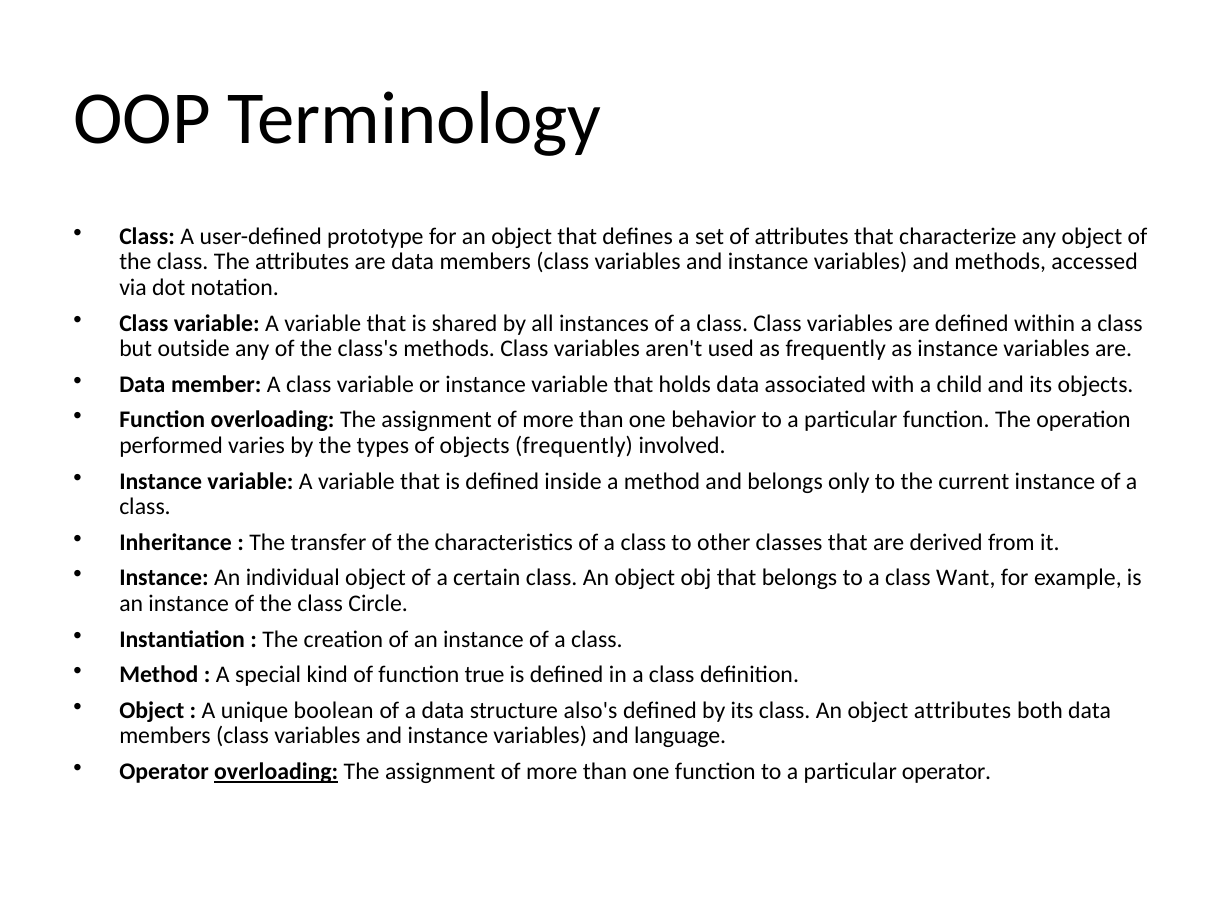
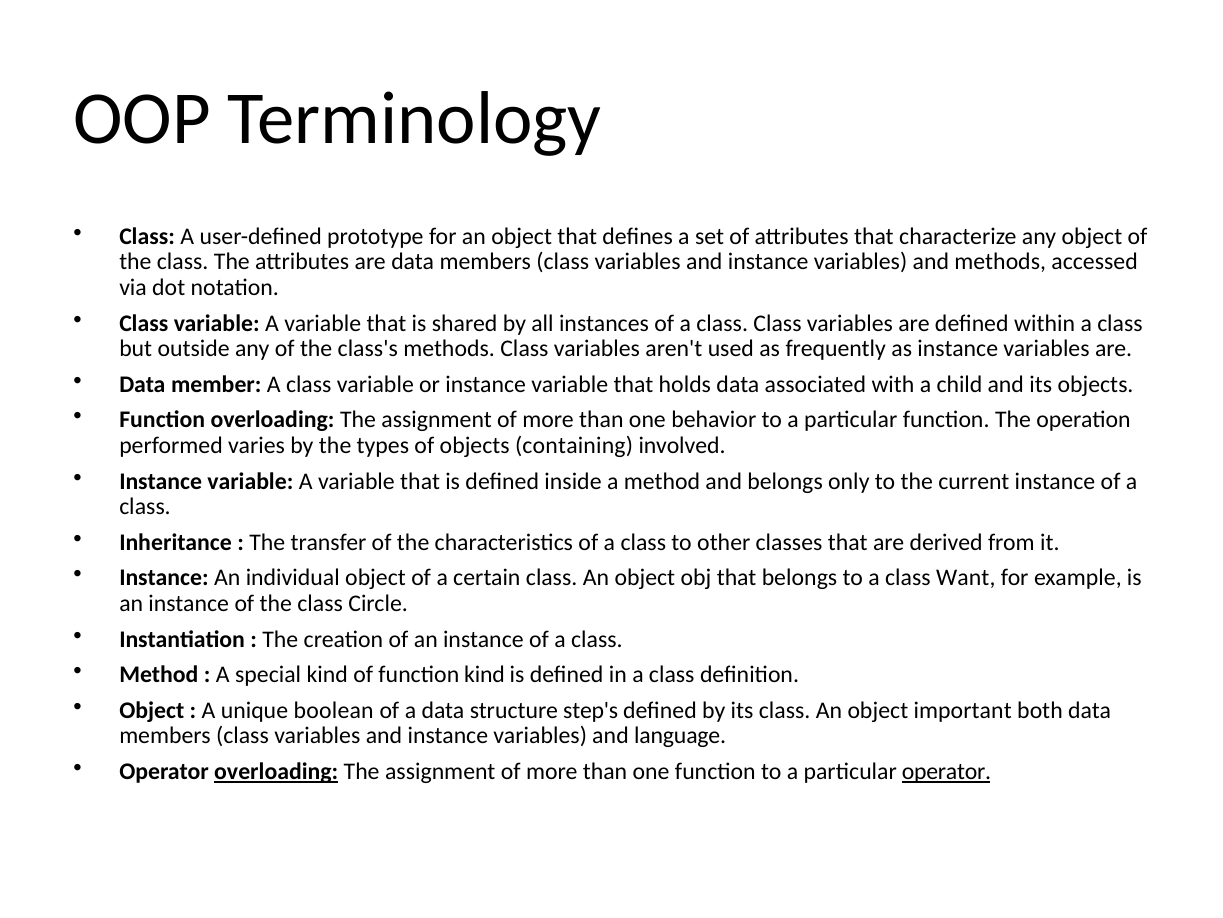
objects frequently: frequently -> containing (574, 445)
function true: true -> kind (484, 674)
also's: also's -> step's (591, 710)
object attributes: attributes -> important (963, 710)
operator underline: none -> present (946, 771)
